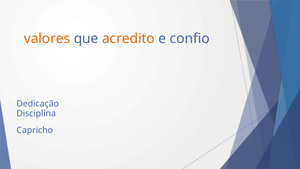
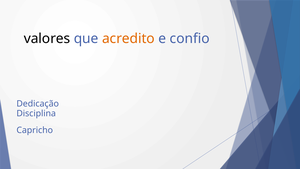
valores colour: orange -> black (47, 39)
